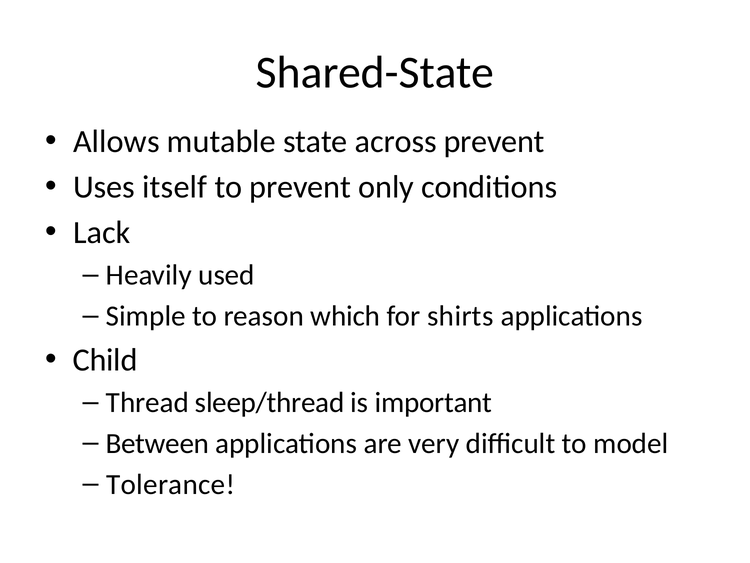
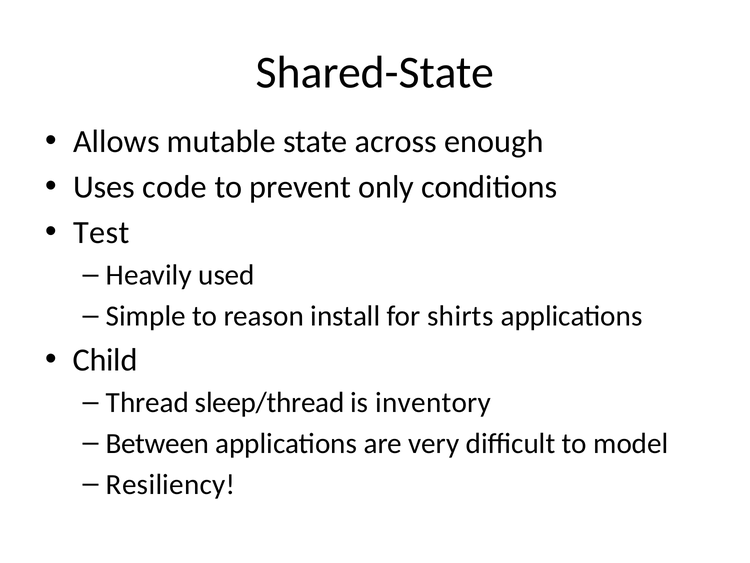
across prevent: prevent -> enough (494, 142)
itself: itself -> code (175, 187)
Lack: Lack -> Test (102, 233)
which: which -> install (345, 316)
important: important -> inventory (433, 402)
Tolerance: Tolerance -> Resiliency (171, 484)
